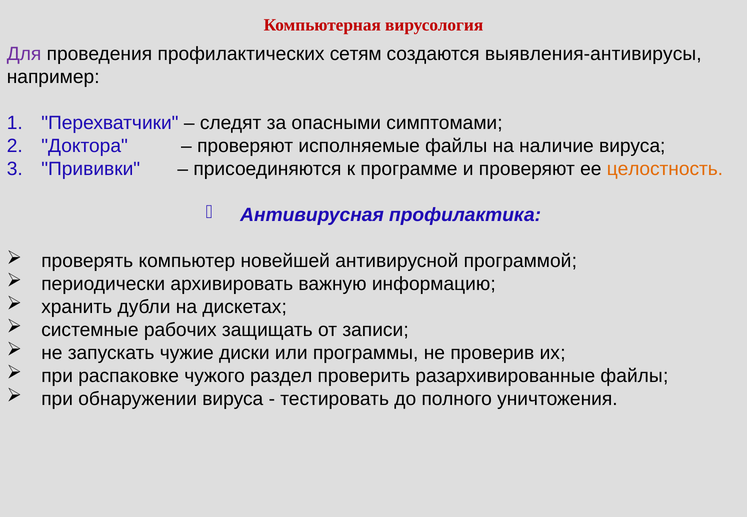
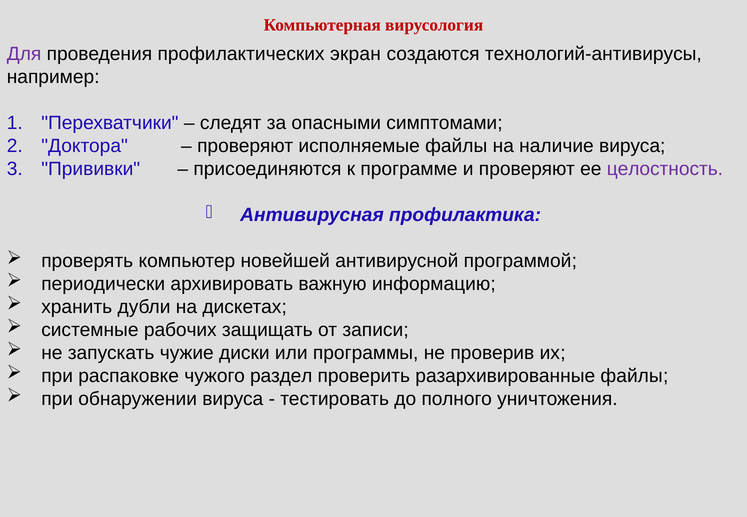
сетям: сетям -> экран (355, 54)
выявления-антивирусы: выявления-антивирусы -> технологий-антивирусы (593, 54)
целостность colour: orange -> purple (665, 169)
